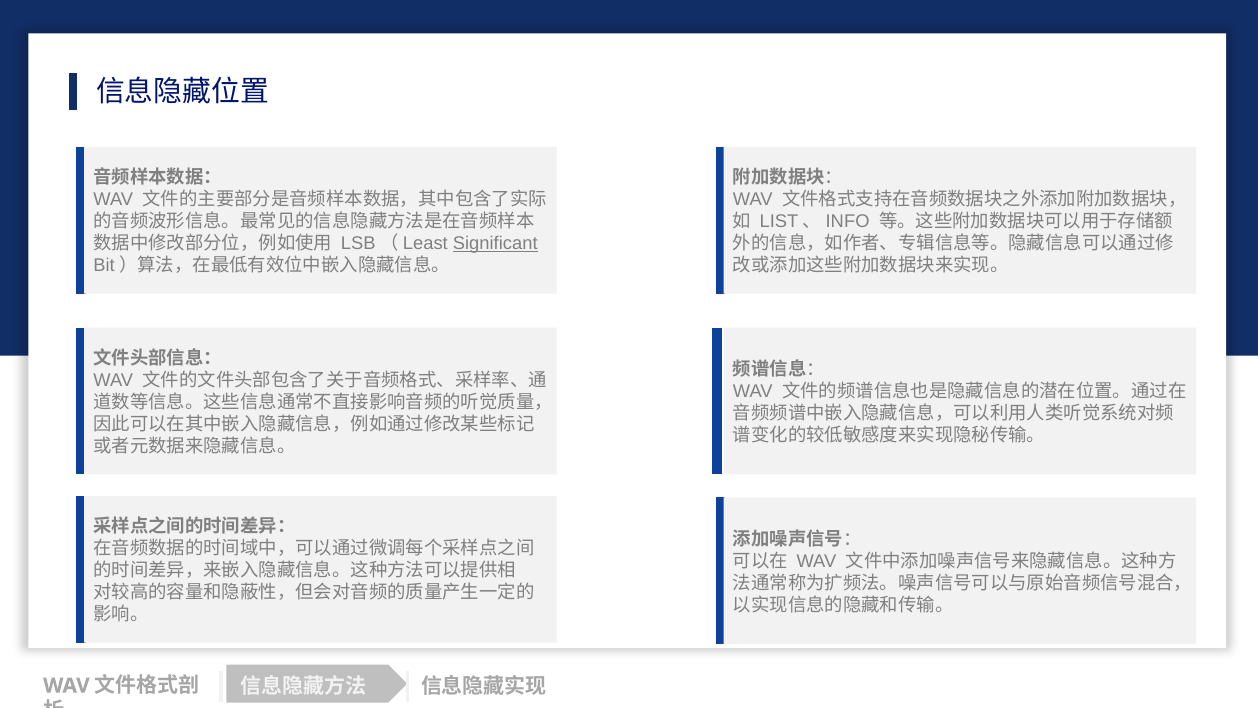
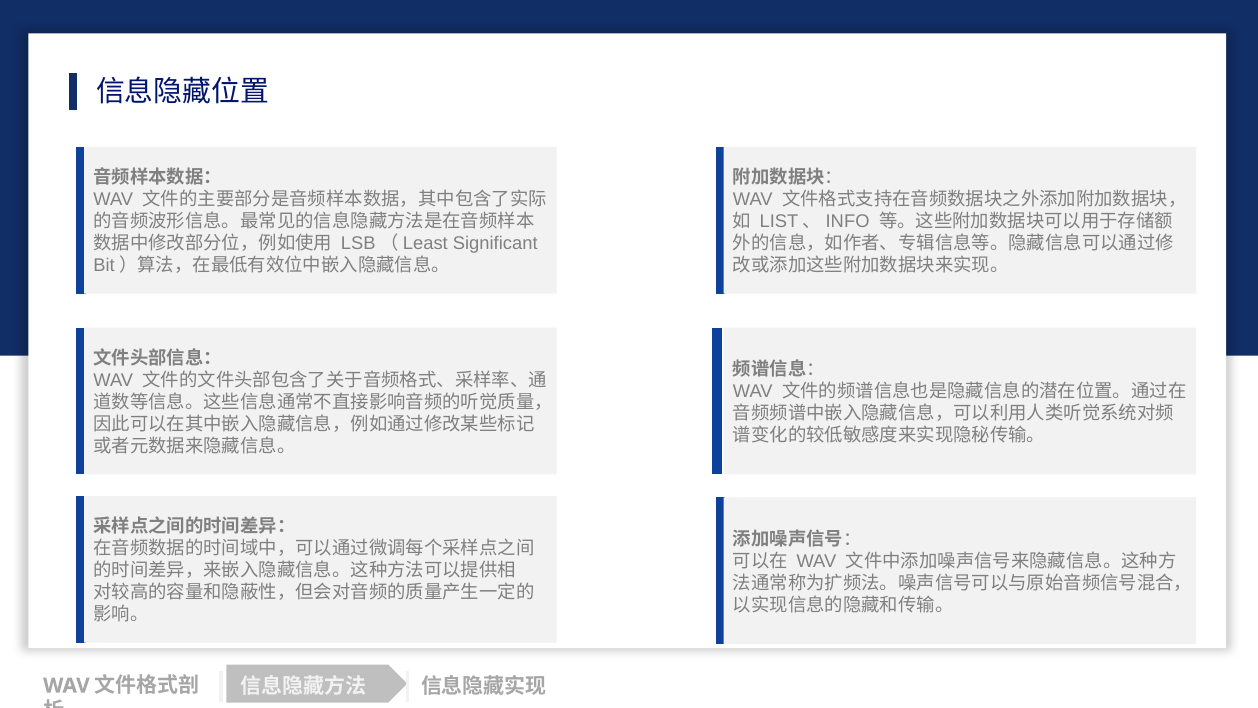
Significant underline: present -> none (495, 243)
